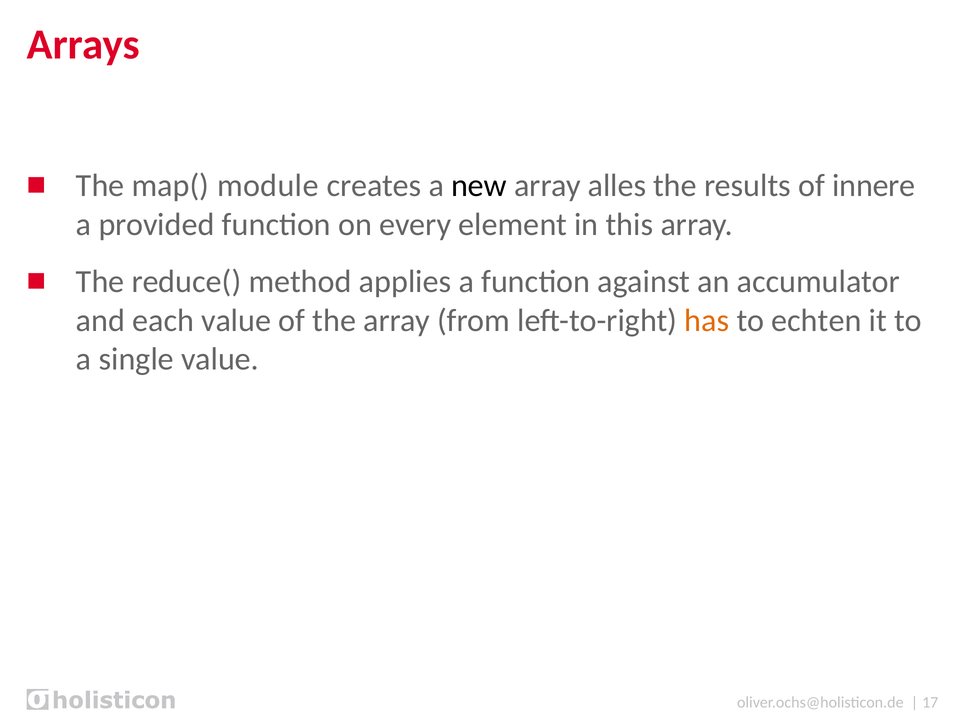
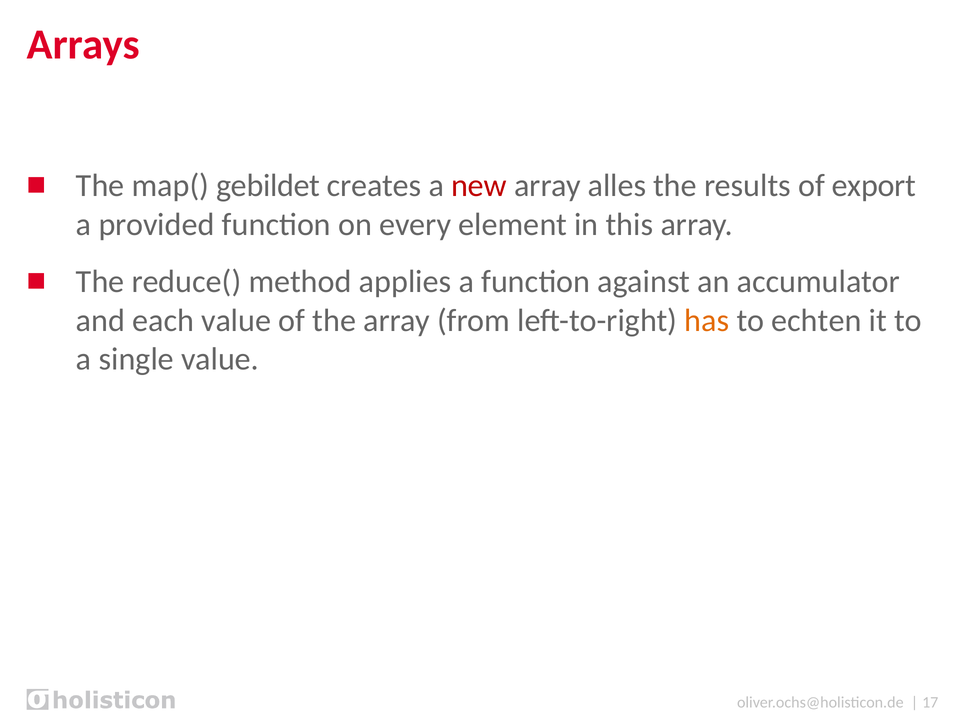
module: module -> gebildet (268, 186)
new colour: black -> red (479, 186)
innere: innere -> export (874, 186)
